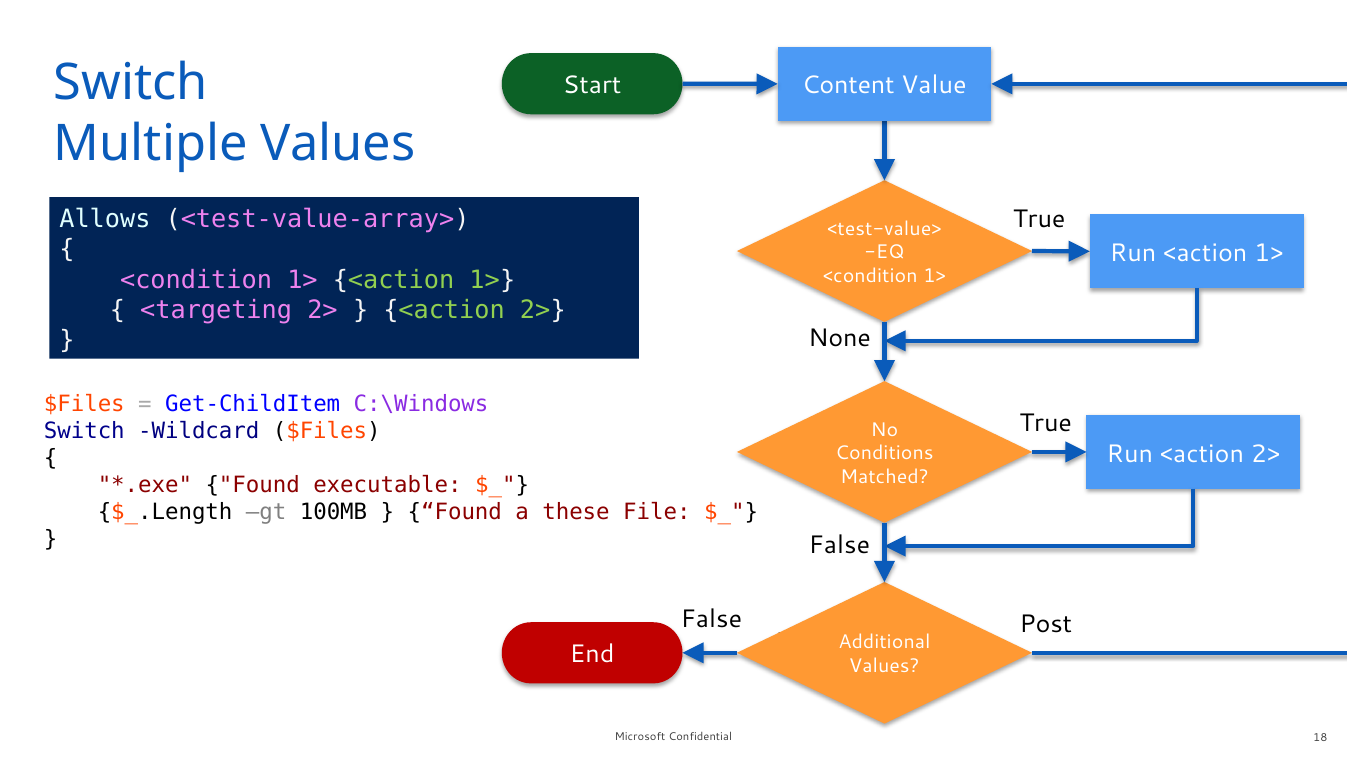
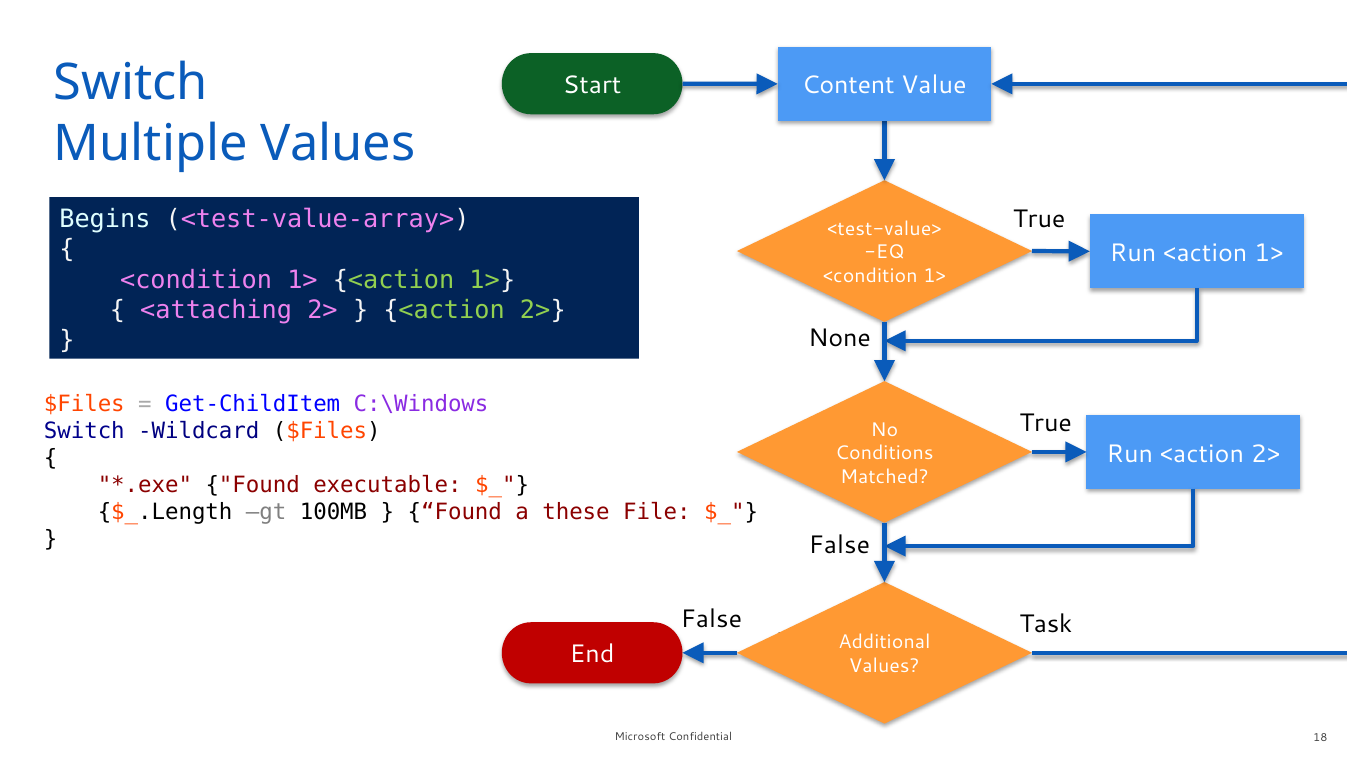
Allows: Allows -> Begins (105, 219)
<targeting: <targeting -> <attaching (216, 310)
Post: Post -> Task (1046, 624)
